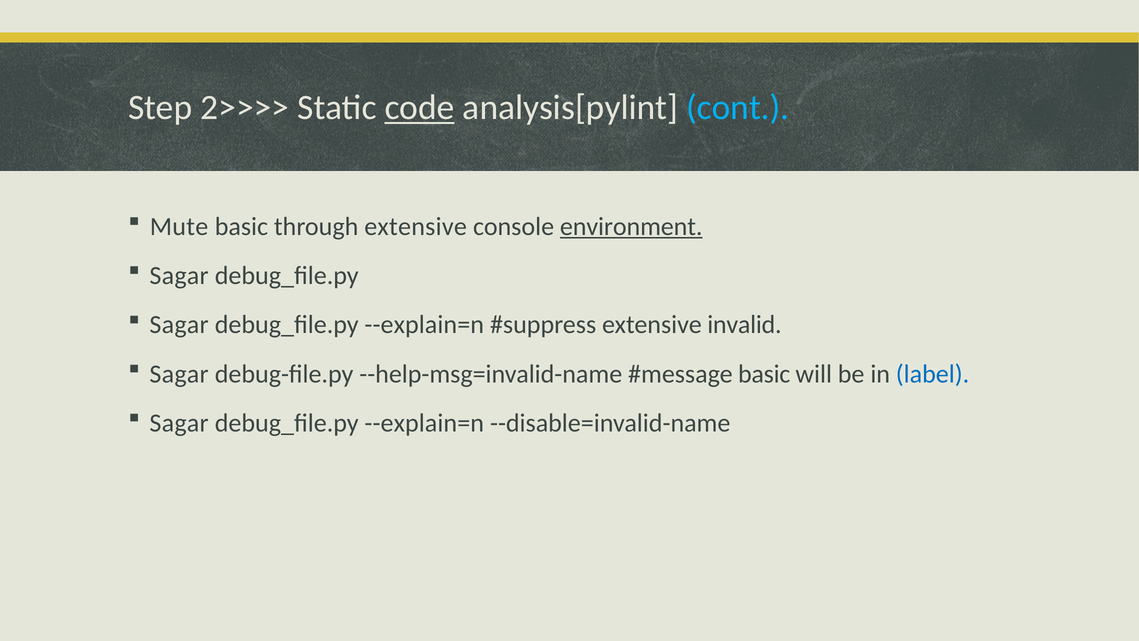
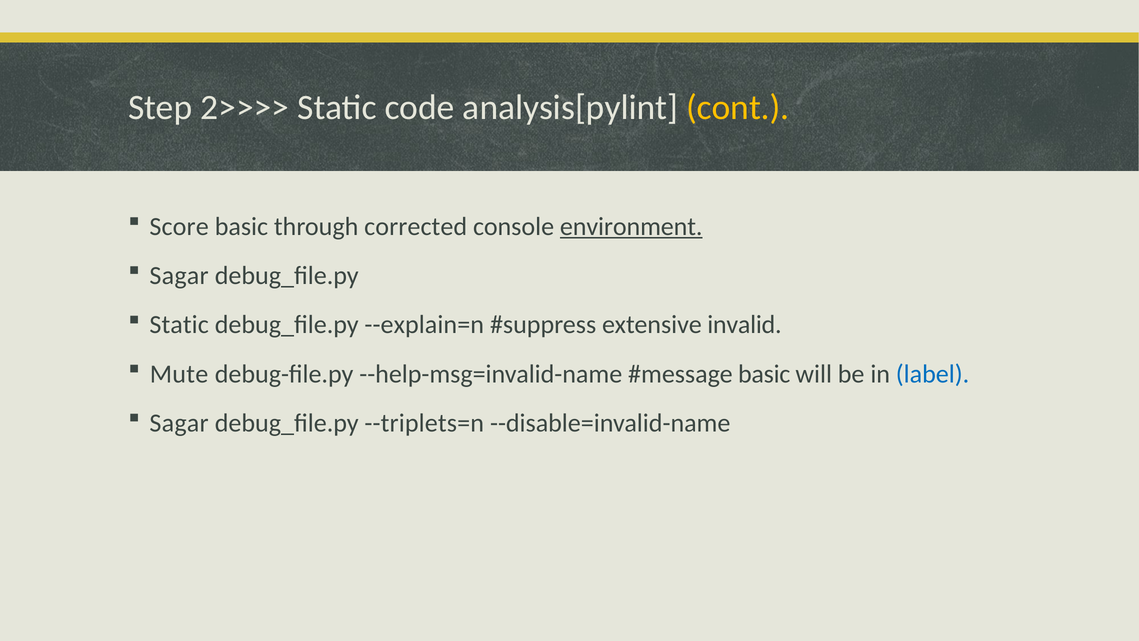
code underline: present -> none (420, 108)
cont colour: light blue -> yellow (738, 108)
Mute: Mute -> Score (179, 226)
through extensive: extensive -> corrected (416, 226)
Sagar: Sagar -> Static (179, 325)
Sagar: Sagar -> Mute (179, 374)
--explain=n: --explain=n -> --triplets=n (424, 423)
